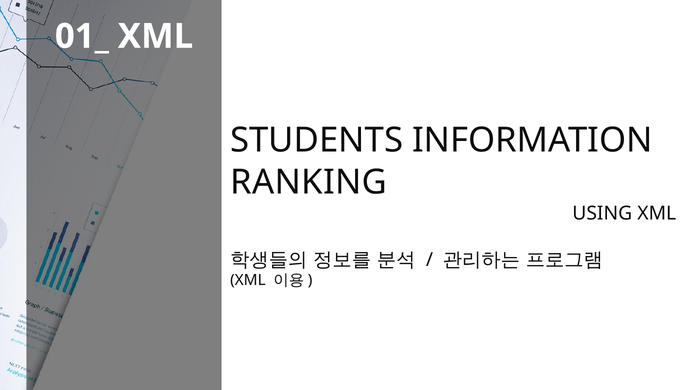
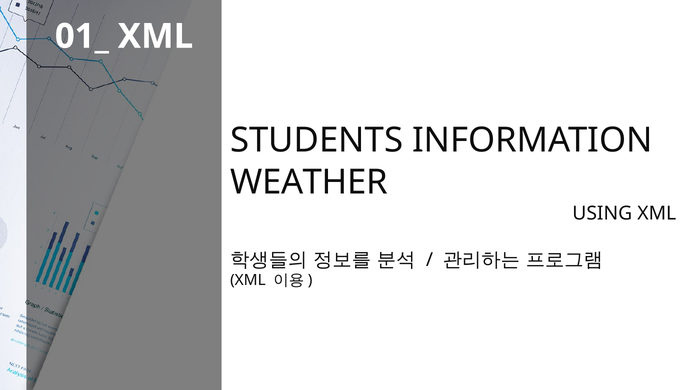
RANKING: RANKING -> WEATHER (309, 182)
